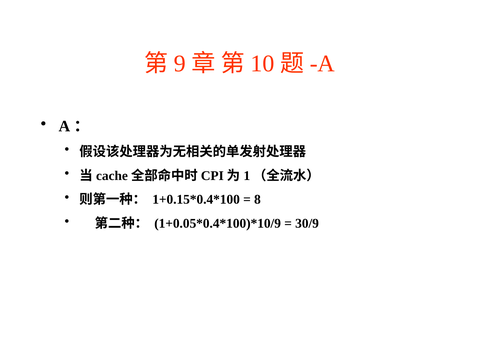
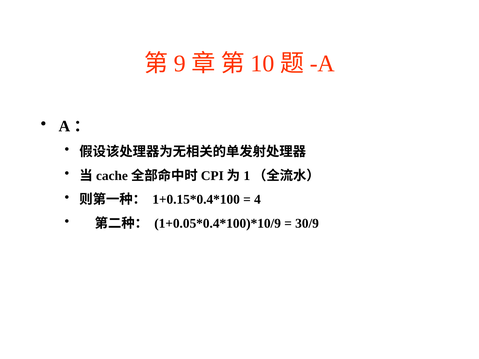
8: 8 -> 4 (257, 200)
